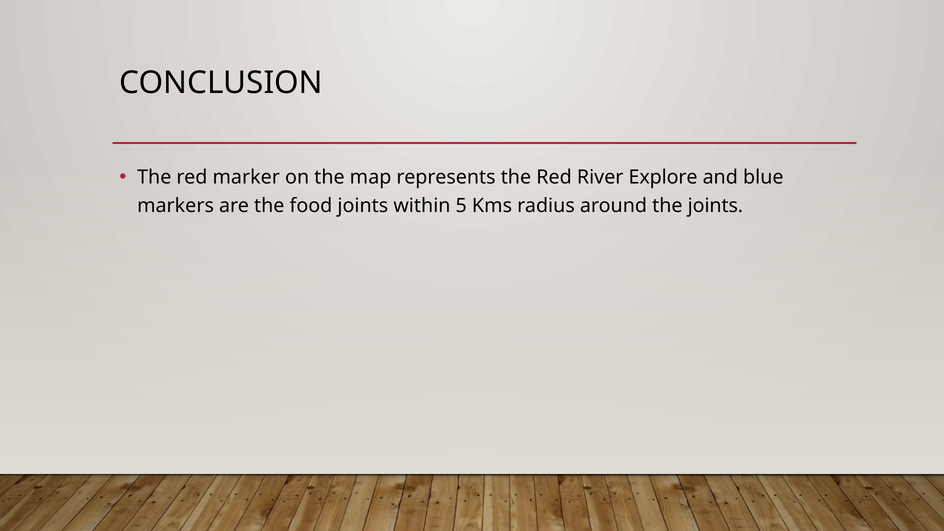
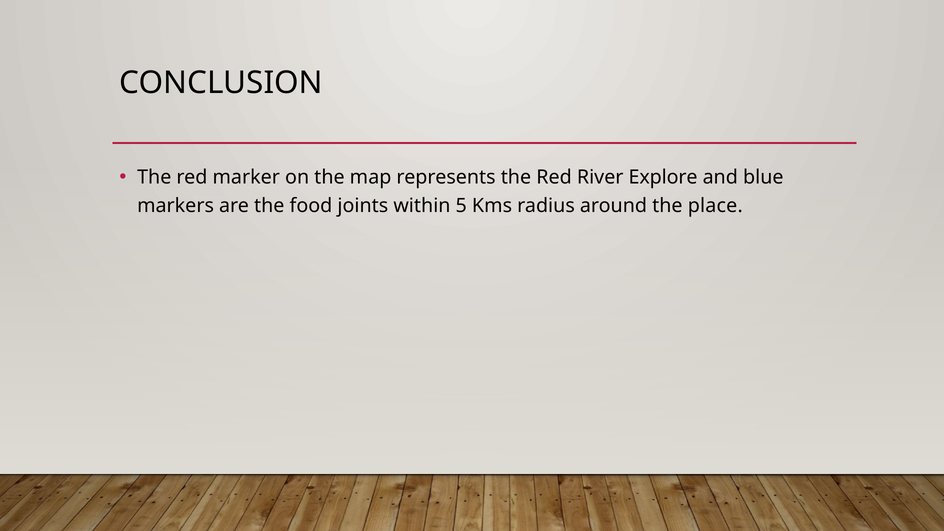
the joints: joints -> place (715, 206)
